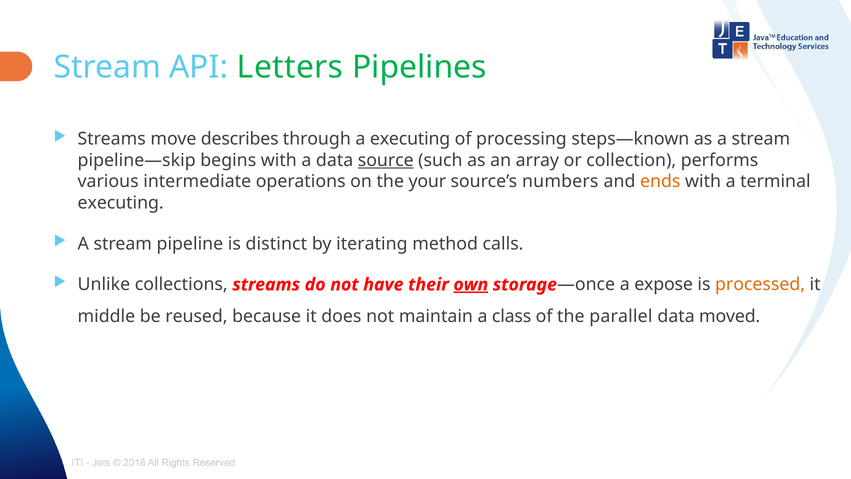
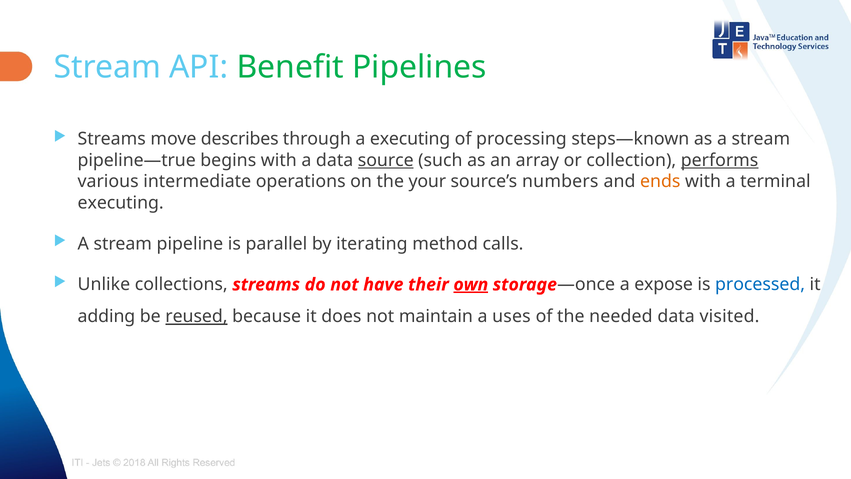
Letters: Letters -> Benefit (290, 67)
pipeline—skip: pipeline—skip -> pipeline—true (137, 160)
performs underline: none -> present (720, 160)
distinct: distinct -> parallel (276, 244)
processed colour: orange -> blue (760, 284)
middle: middle -> adding (106, 316)
reused underline: none -> present (196, 316)
class: class -> uses (511, 316)
parallel: parallel -> needed (621, 316)
moved: moved -> visited (730, 316)
